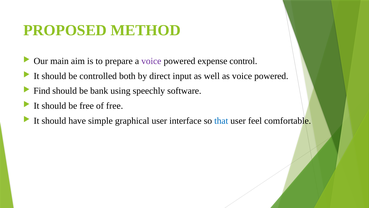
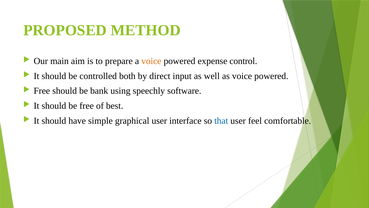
voice colour: purple -> orange (151, 61)
Find: Find -> Free (42, 91)
of free: free -> best (115, 106)
